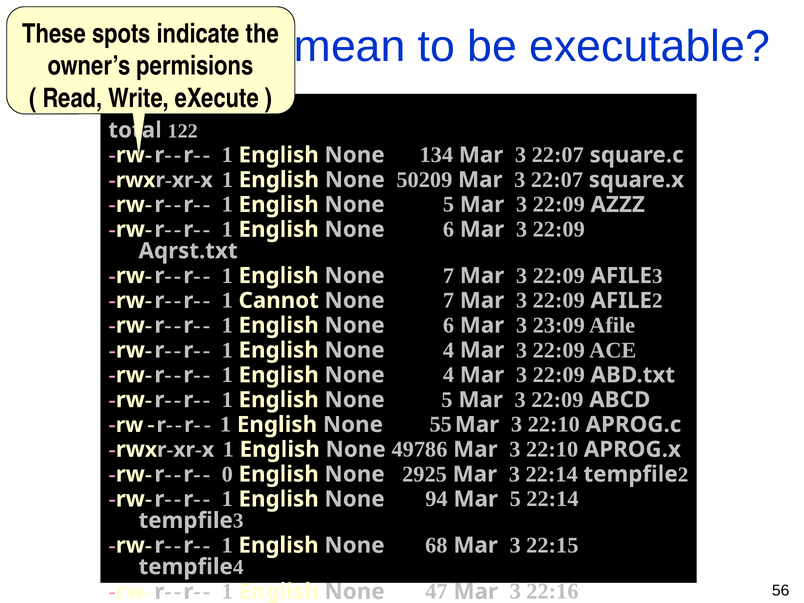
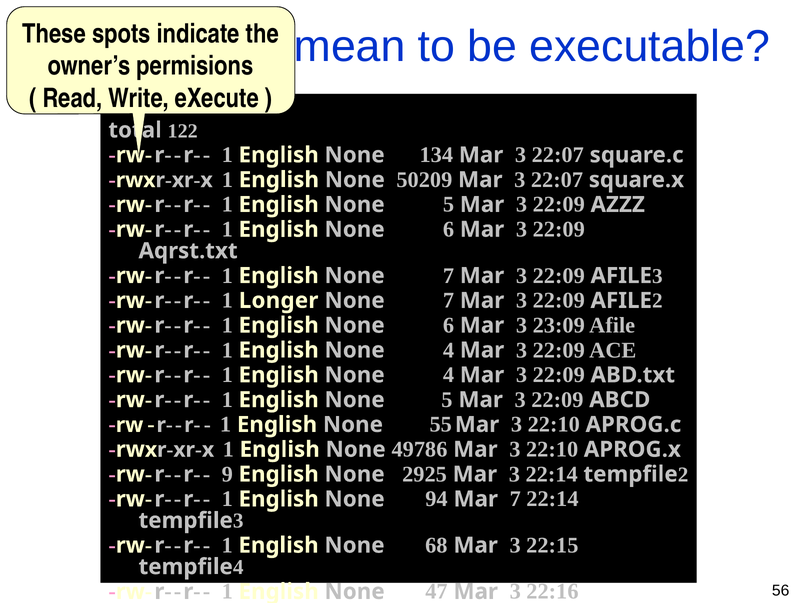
Cannot: Cannot -> Longer (279, 301)
0: 0 -> 9 (227, 474)
Mar 5: 5 -> 7 (515, 499)
